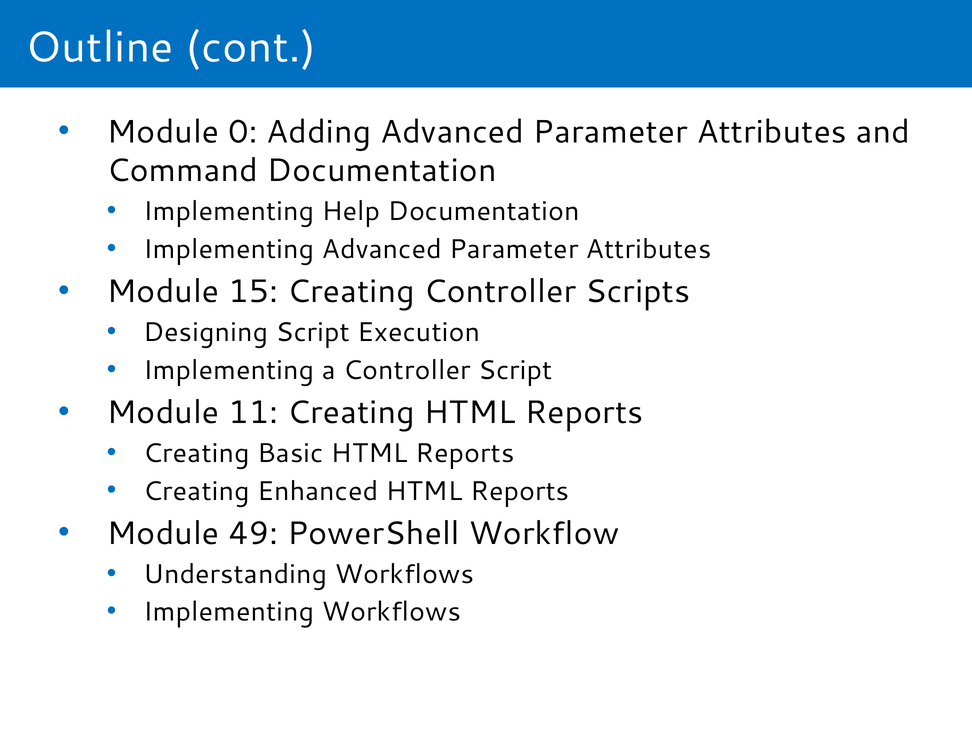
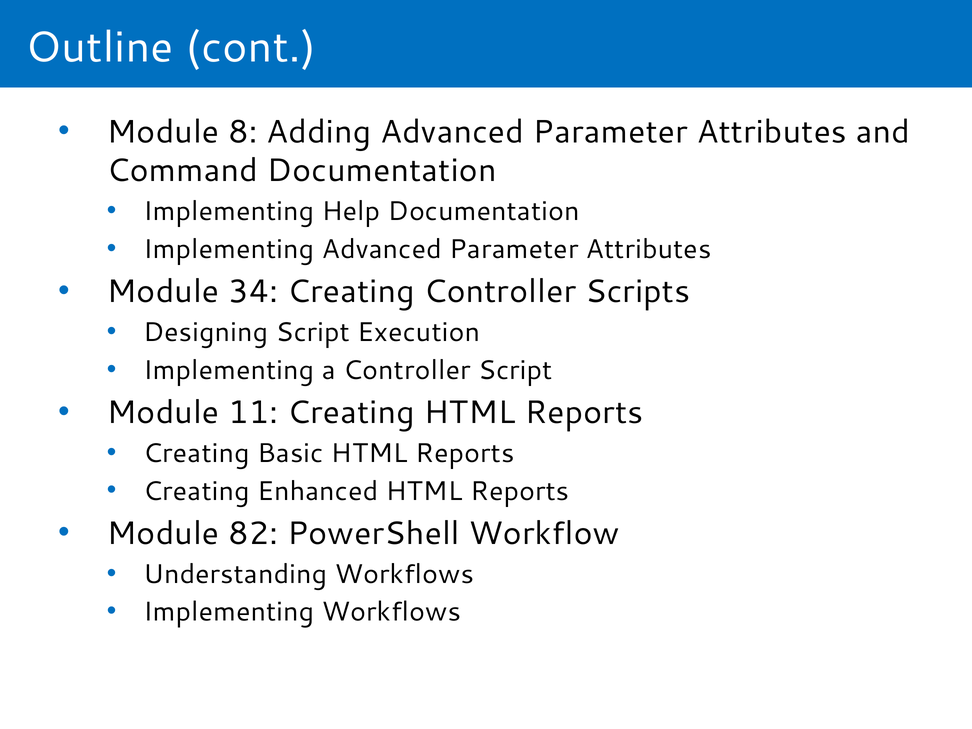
0: 0 -> 8 (243, 132)
15: 15 -> 34 (253, 292)
49: 49 -> 82 (253, 534)
